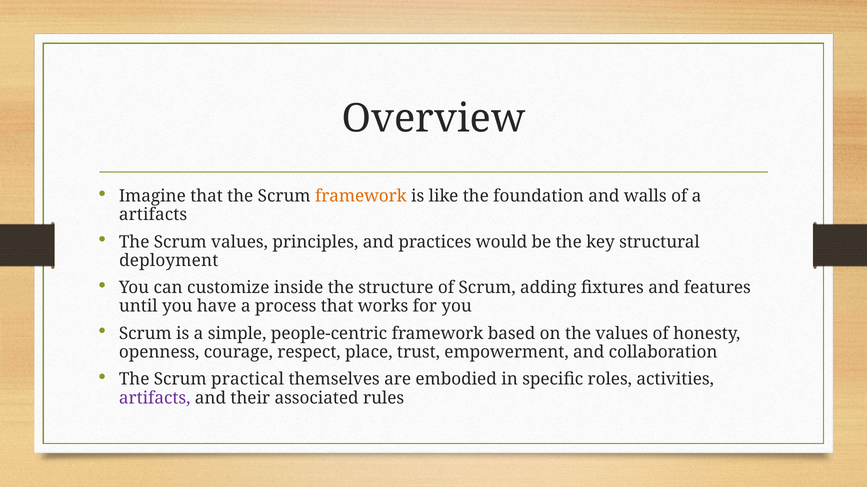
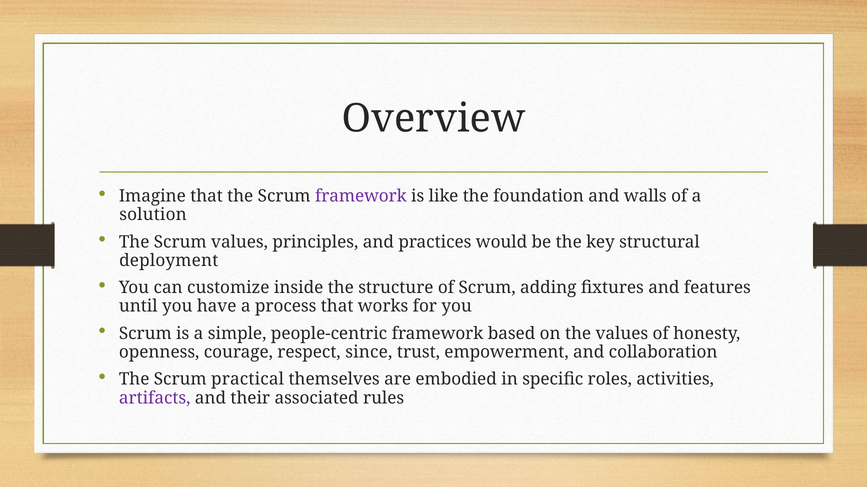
framework colour: orange -> purple (361, 197)
artifacts: artifacts -> solution (153, 215)
place: place -> since (369, 353)
